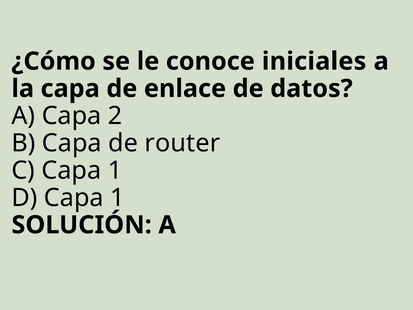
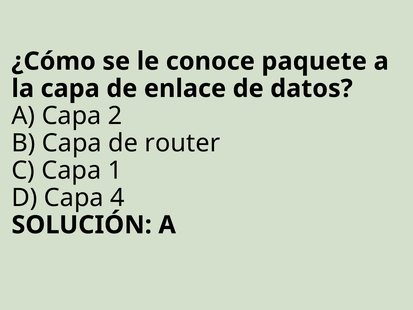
iniciales: iniciales -> paquete (314, 61)
D Capa 1: 1 -> 4 (117, 198)
